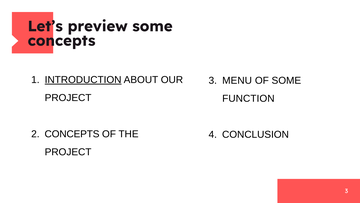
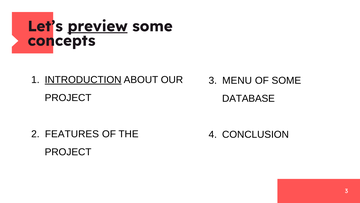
preview underline: none -> present (98, 26)
FUNCTION: FUNCTION -> DATABASE (248, 98)
CONCEPTS: CONCEPTS -> FEATURES (72, 134)
